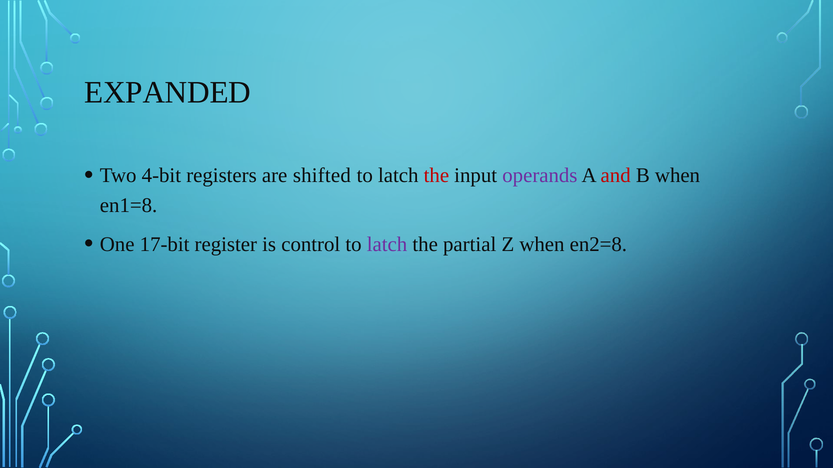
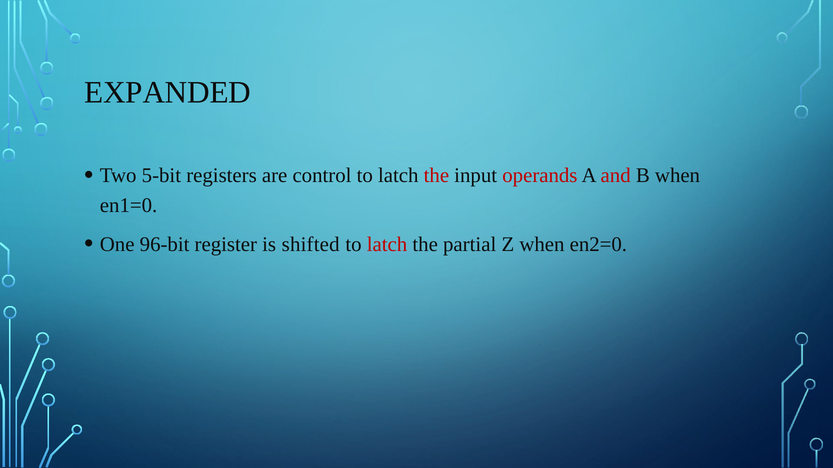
4-bit: 4-bit -> 5-bit (161, 176)
shifted: shifted -> control (322, 176)
operands colour: purple -> red (540, 176)
en1=8: en1=8 -> en1=0 (129, 206)
17-bit: 17-bit -> 96-bit (165, 244)
control: control -> shifted (311, 244)
latch colour: purple -> red (387, 244)
en2=8: en2=8 -> en2=0 (598, 244)
